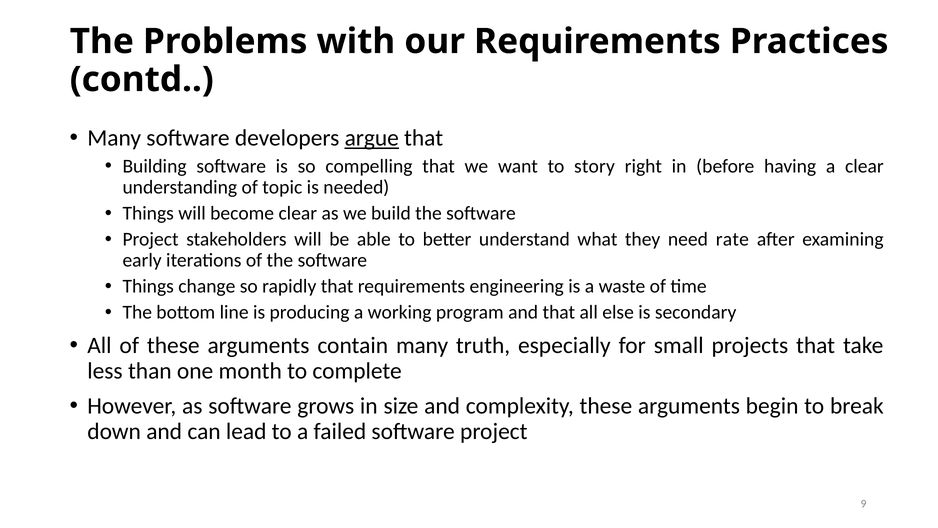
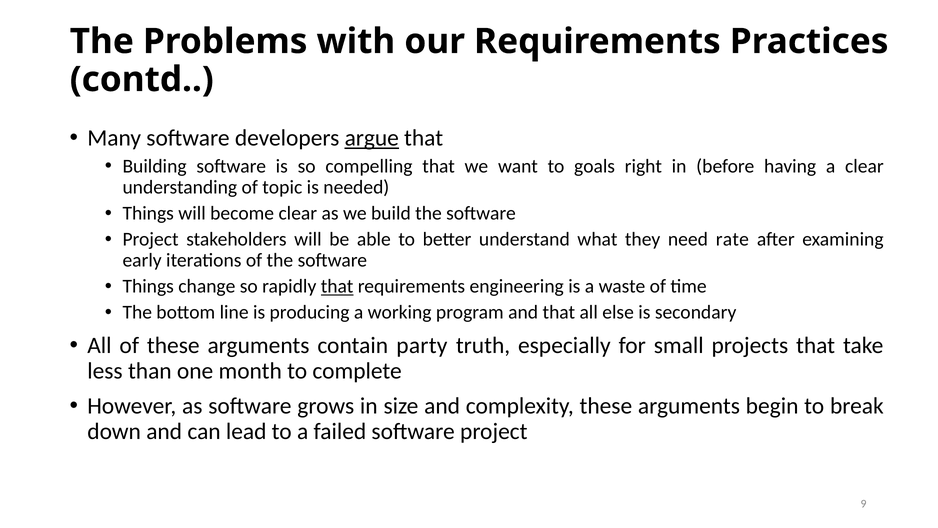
story: story -> goals (595, 166)
that underline: none -> present (337, 286)
contain many: many -> party (422, 345)
